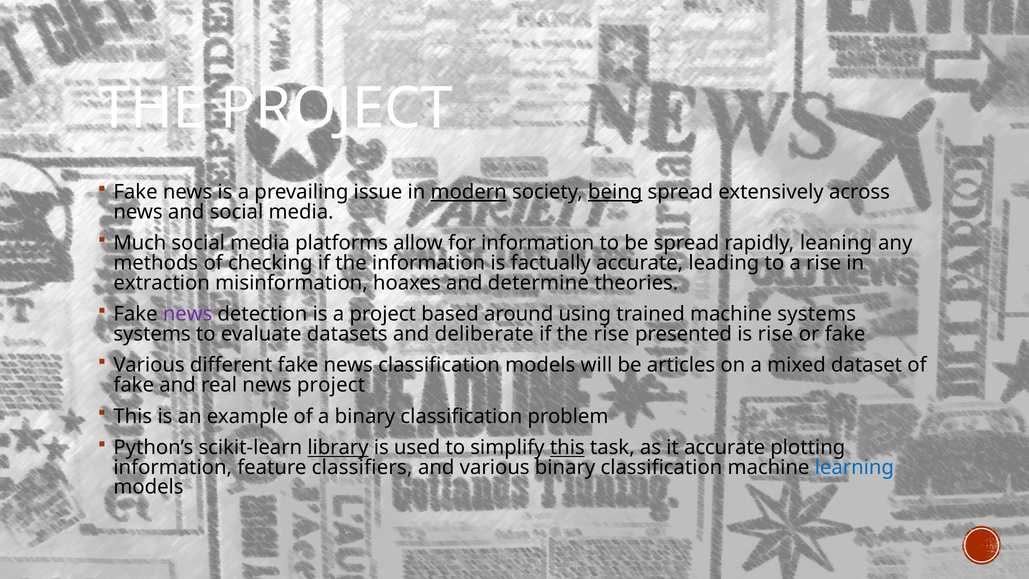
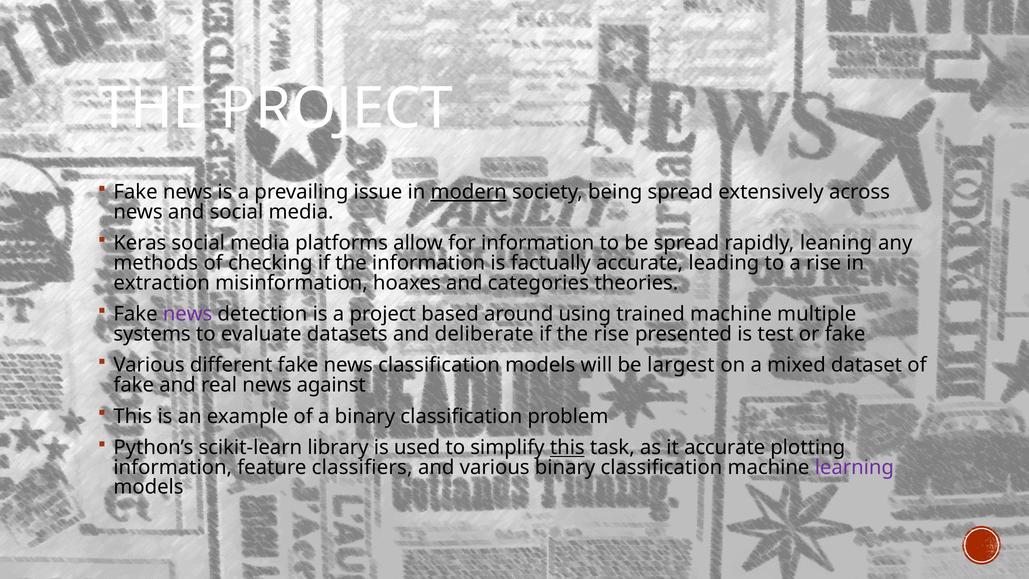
being underline: present -> none (615, 192)
Much: Much -> Keras (140, 243)
determine: determine -> categories (538, 283)
machine systems: systems -> multiple (817, 314)
is rise: rise -> test (775, 334)
articles: articles -> largest (681, 365)
news project: project -> against (331, 385)
library underline: present -> none (338, 448)
learning colour: blue -> purple (854, 467)
